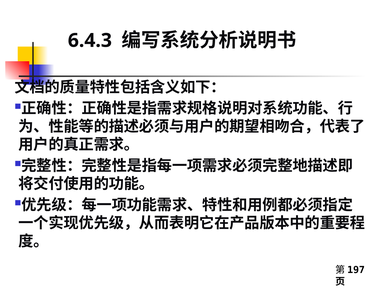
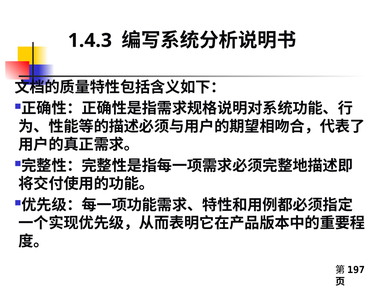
6.4.3: 6.4.3 -> 1.4.3 (90, 40)
